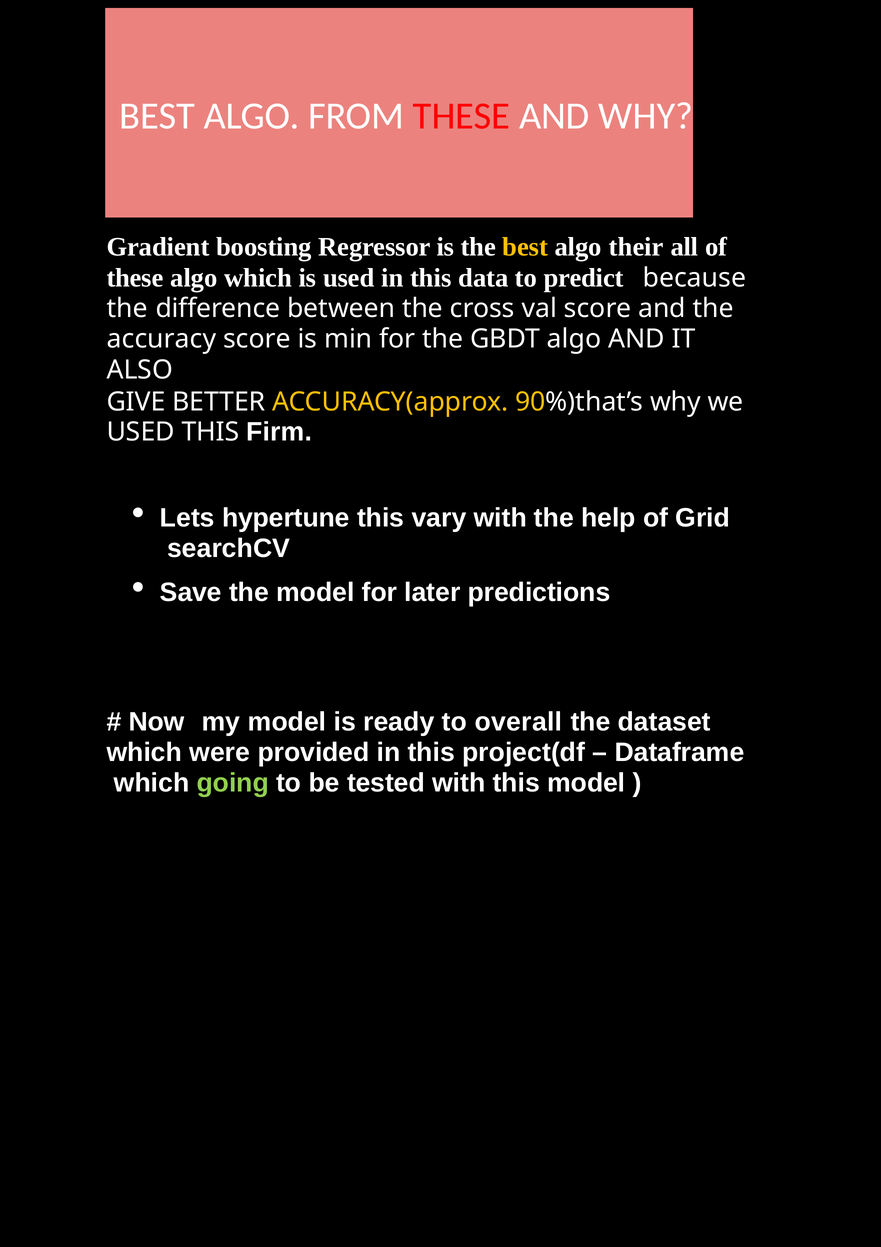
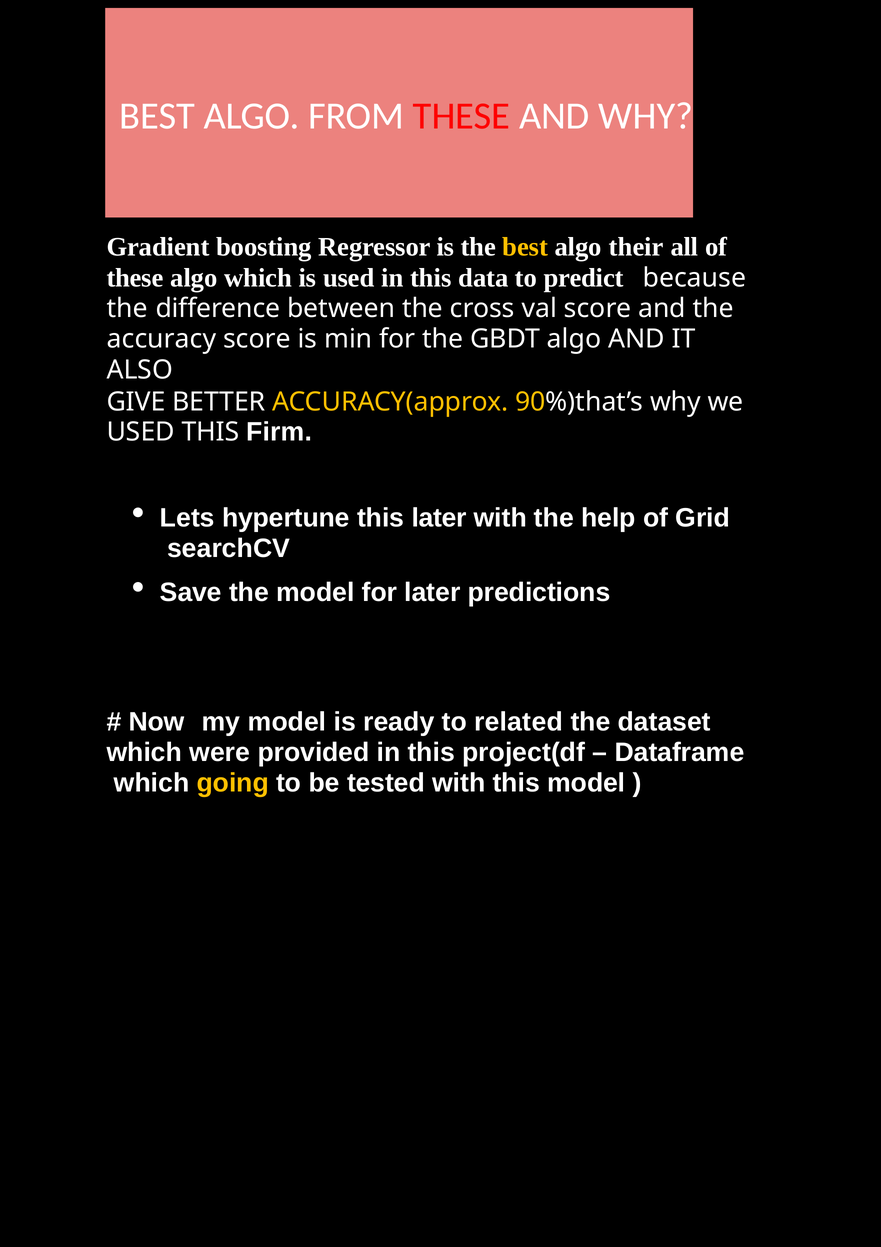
this vary: vary -> later (439, 518)
overall: overall -> related (519, 722)
going colour: light green -> yellow (233, 783)
